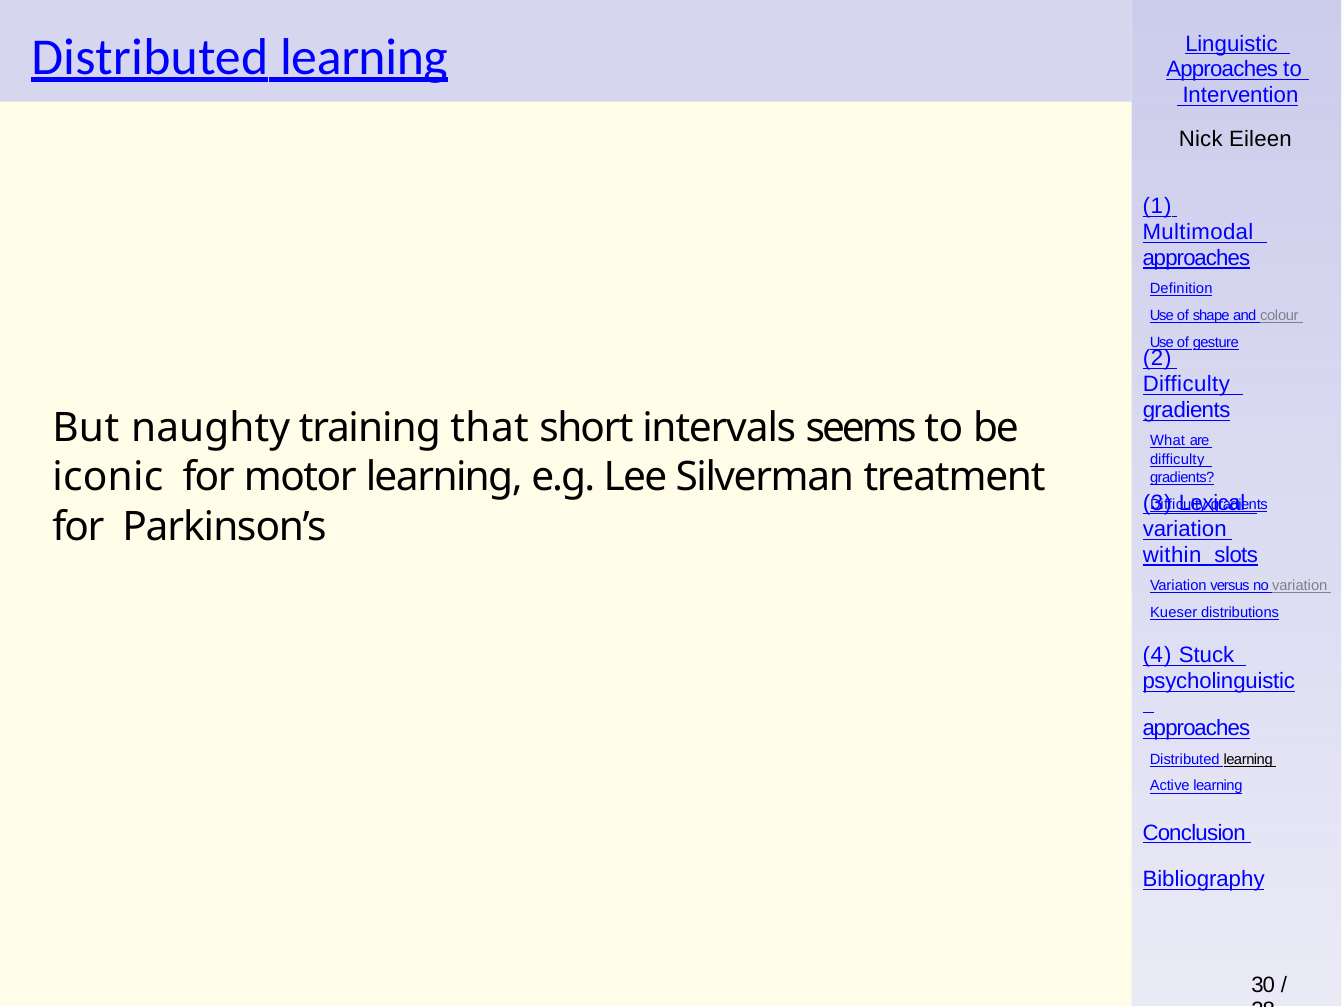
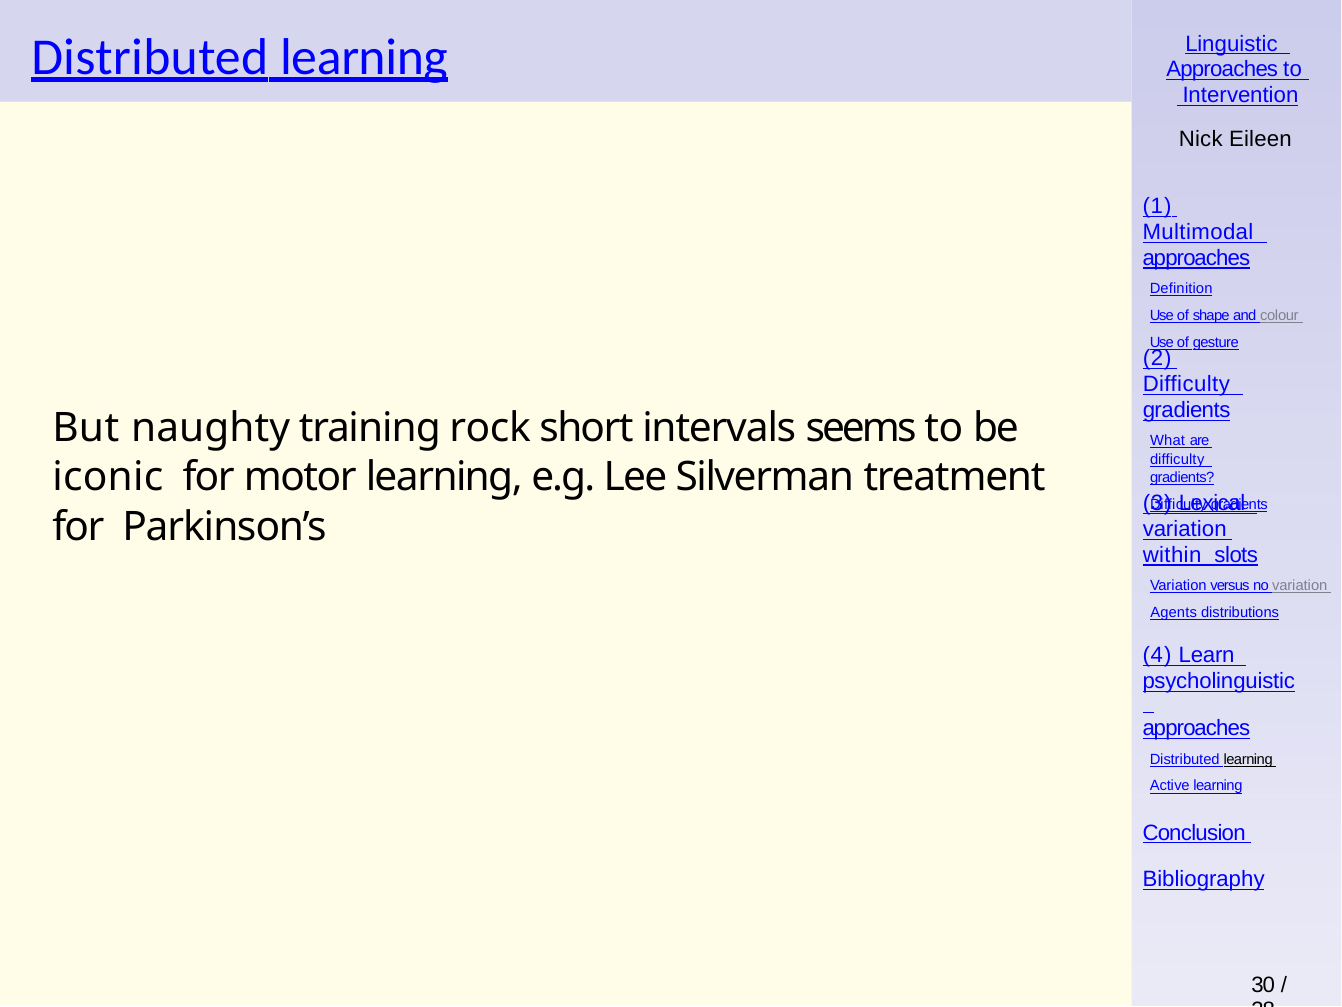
that: that -> rock (490, 428)
Kueser: Kueser -> Agents (1174, 613)
Stuck: Stuck -> Learn (1207, 656)
